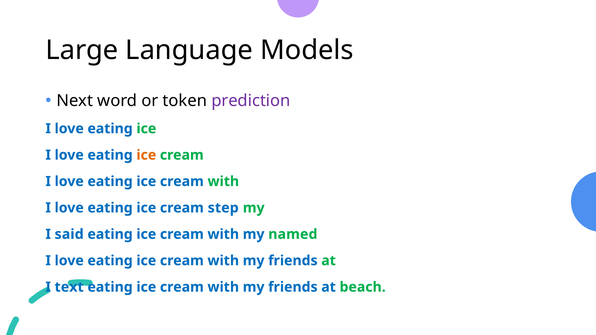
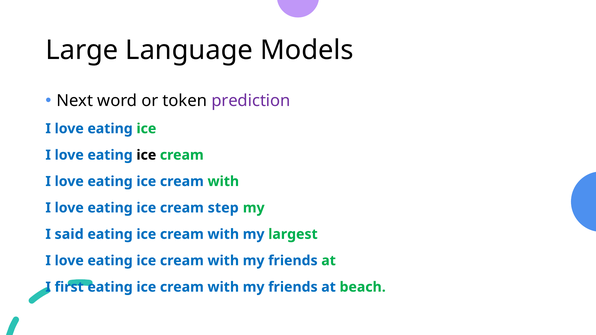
ice colour: orange -> black (146, 155)
named: named -> largest (293, 234)
text: text -> first (69, 287)
